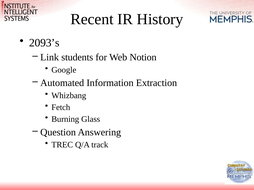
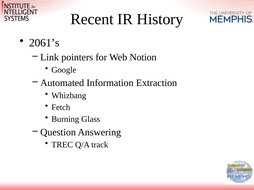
2093’s: 2093’s -> 2061’s (44, 43)
students: students -> pointers (77, 57)
